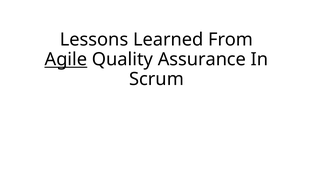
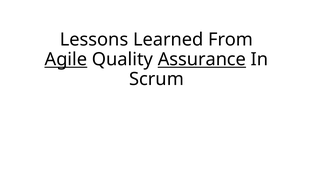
Assurance underline: none -> present (202, 59)
